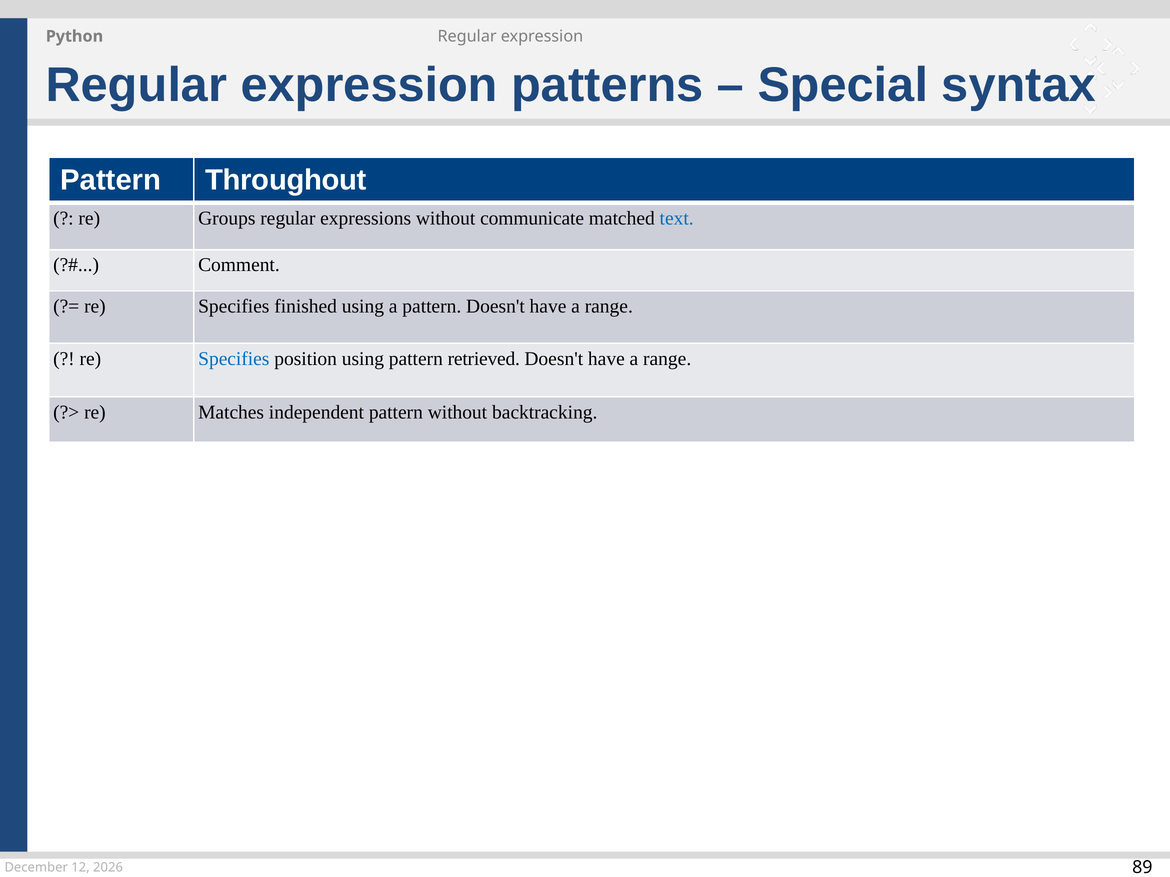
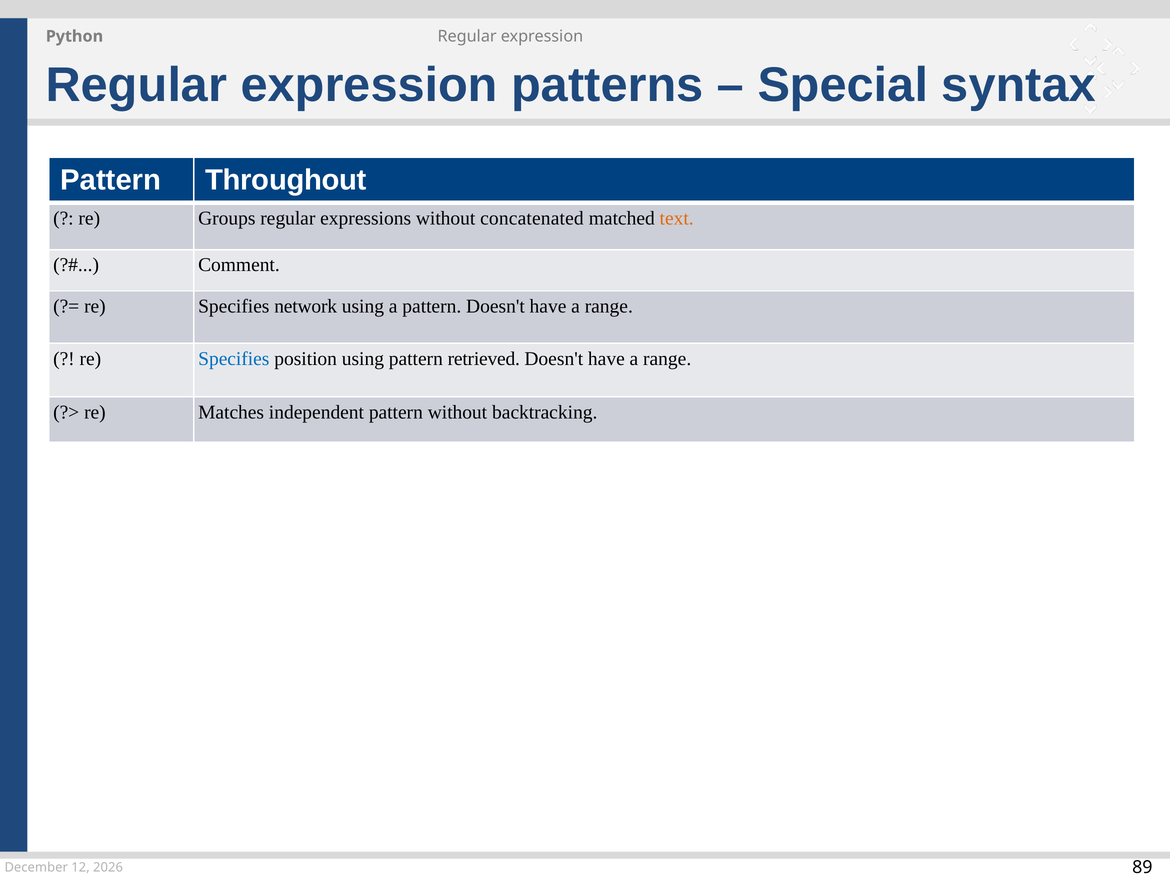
communicate: communicate -> concatenated (532, 218)
text colour: blue -> orange (677, 218)
finished: finished -> network (306, 307)
